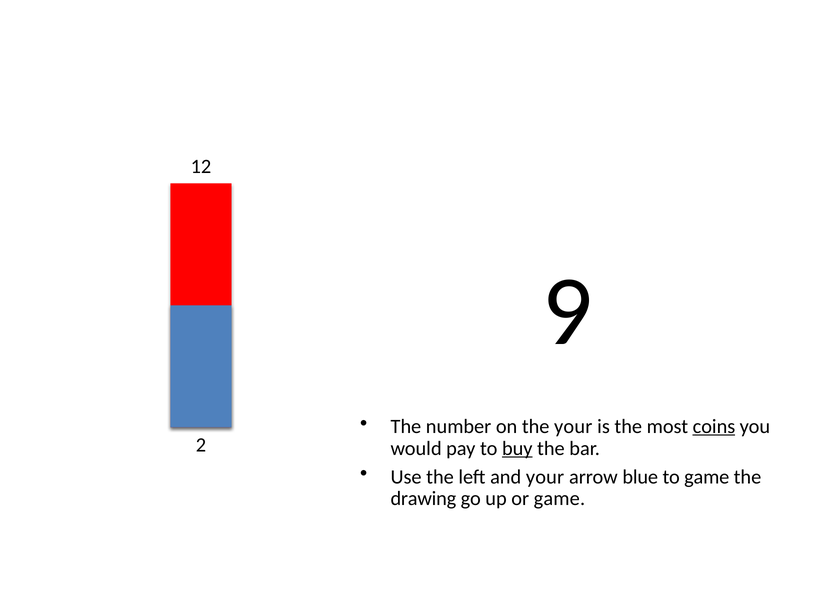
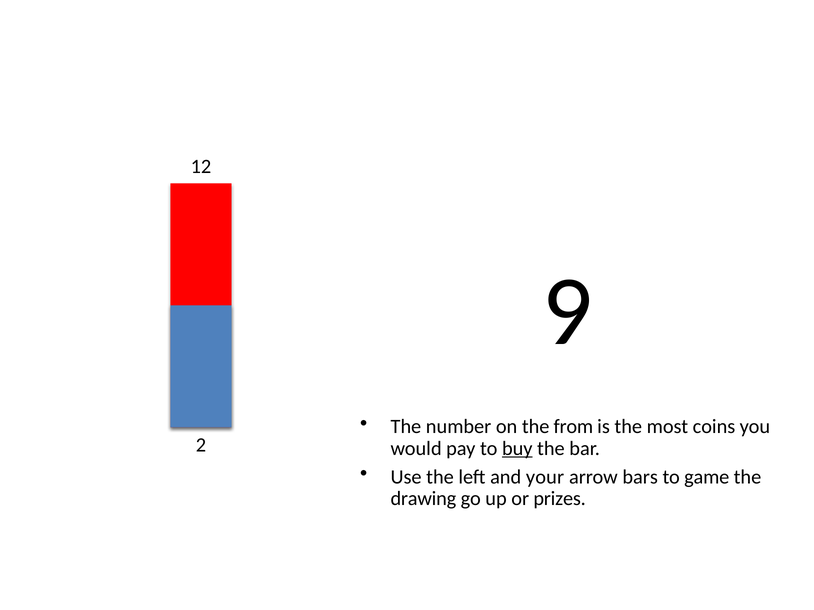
the your: your -> from (573, 427)
coins underline: present -> none (714, 427)
blue: blue -> bars (640, 477)
or game: game -> prizes (560, 499)
